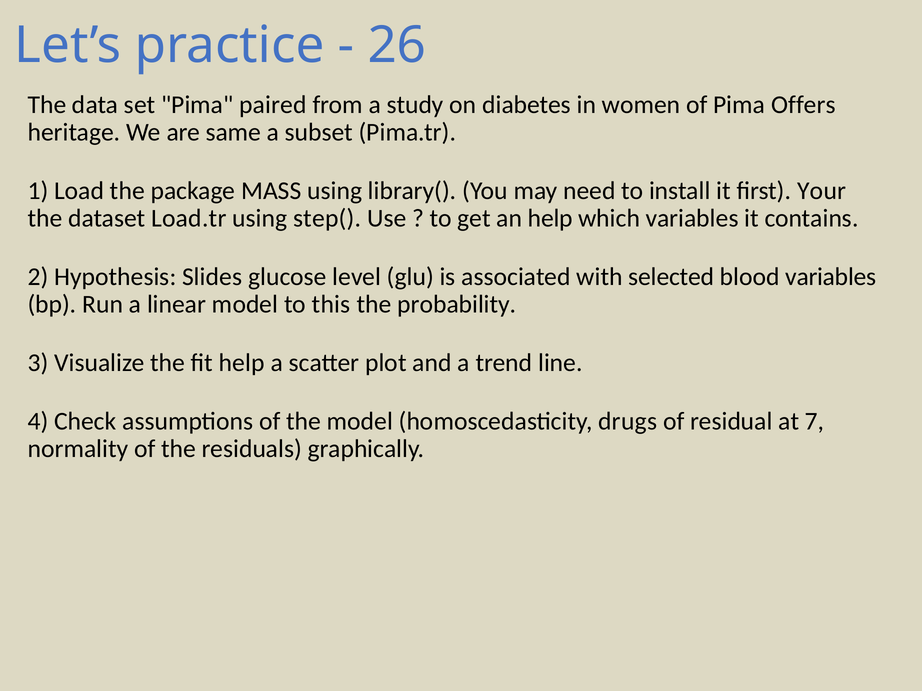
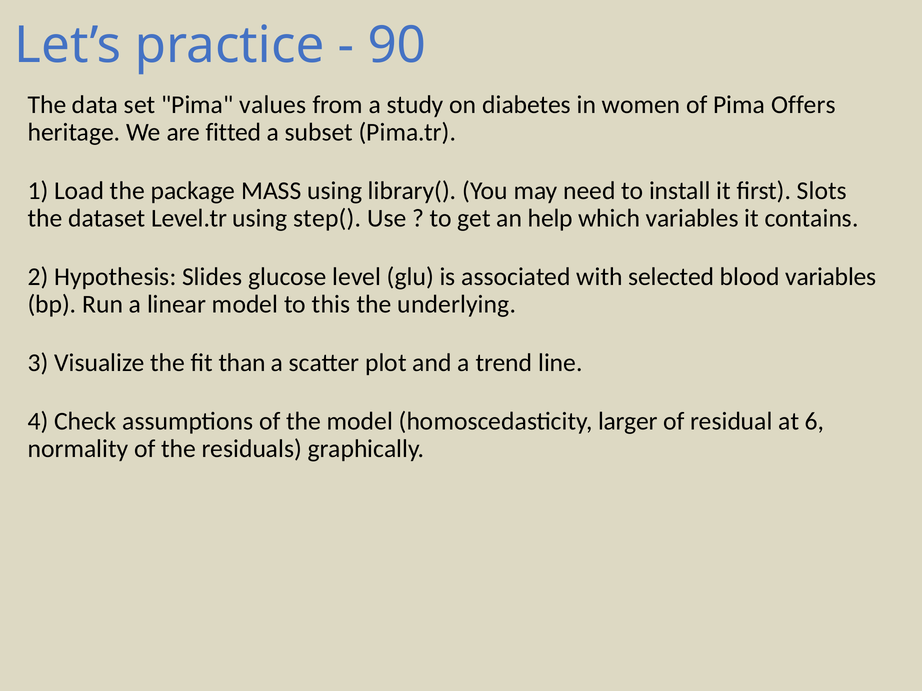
26: 26 -> 90 (397, 45)
paired: paired -> values (273, 105)
same: same -> fitted (234, 133)
Your: Your -> Slots (822, 191)
Load.tr: Load.tr -> Level.tr (189, 219)
probability: probability -> underlying (457, 305)
fit help: help -> than (242, 363)
drugs: drugs -> larger (628, 422)
7: 7 -> 6 (815, 422)
